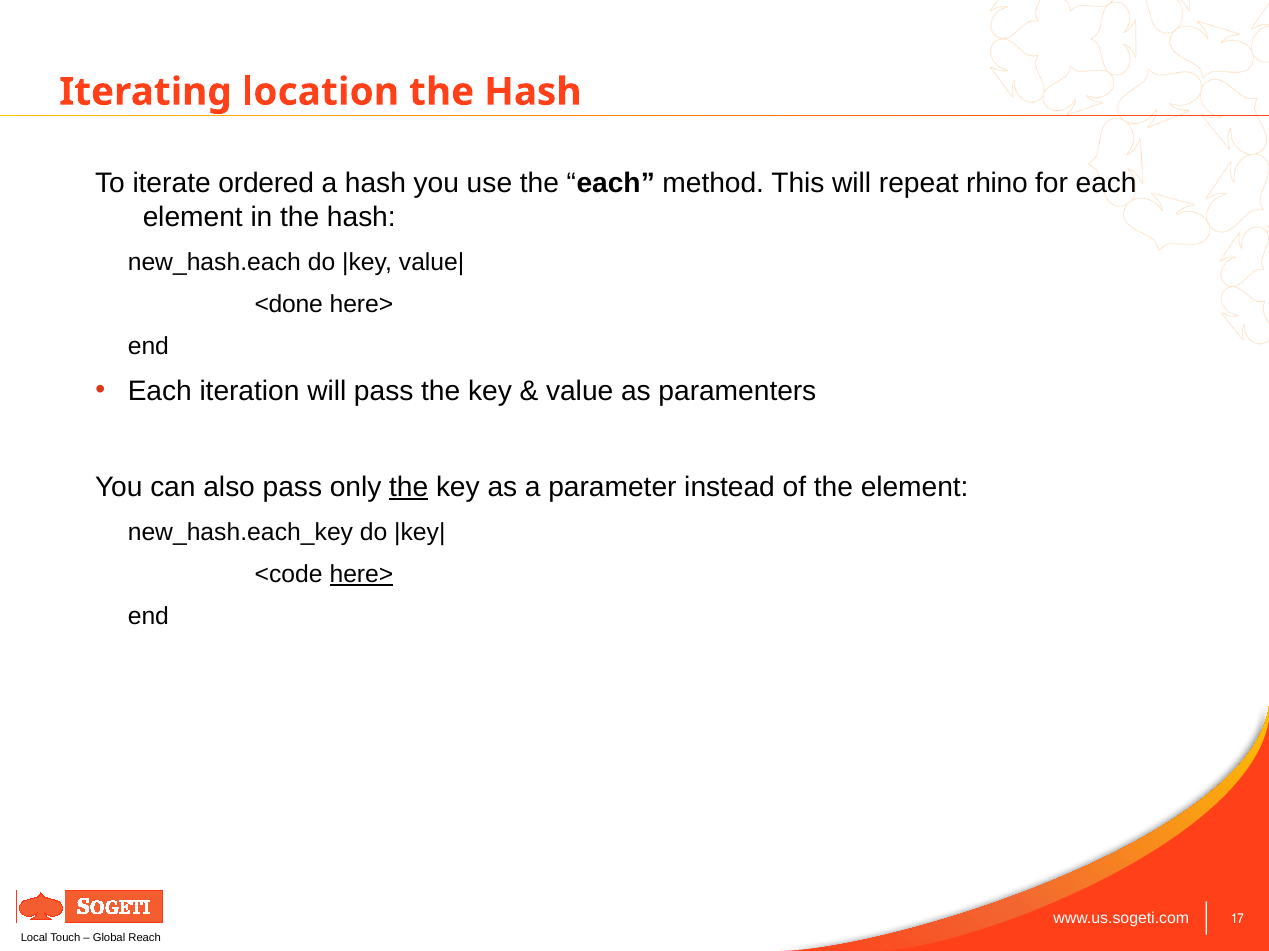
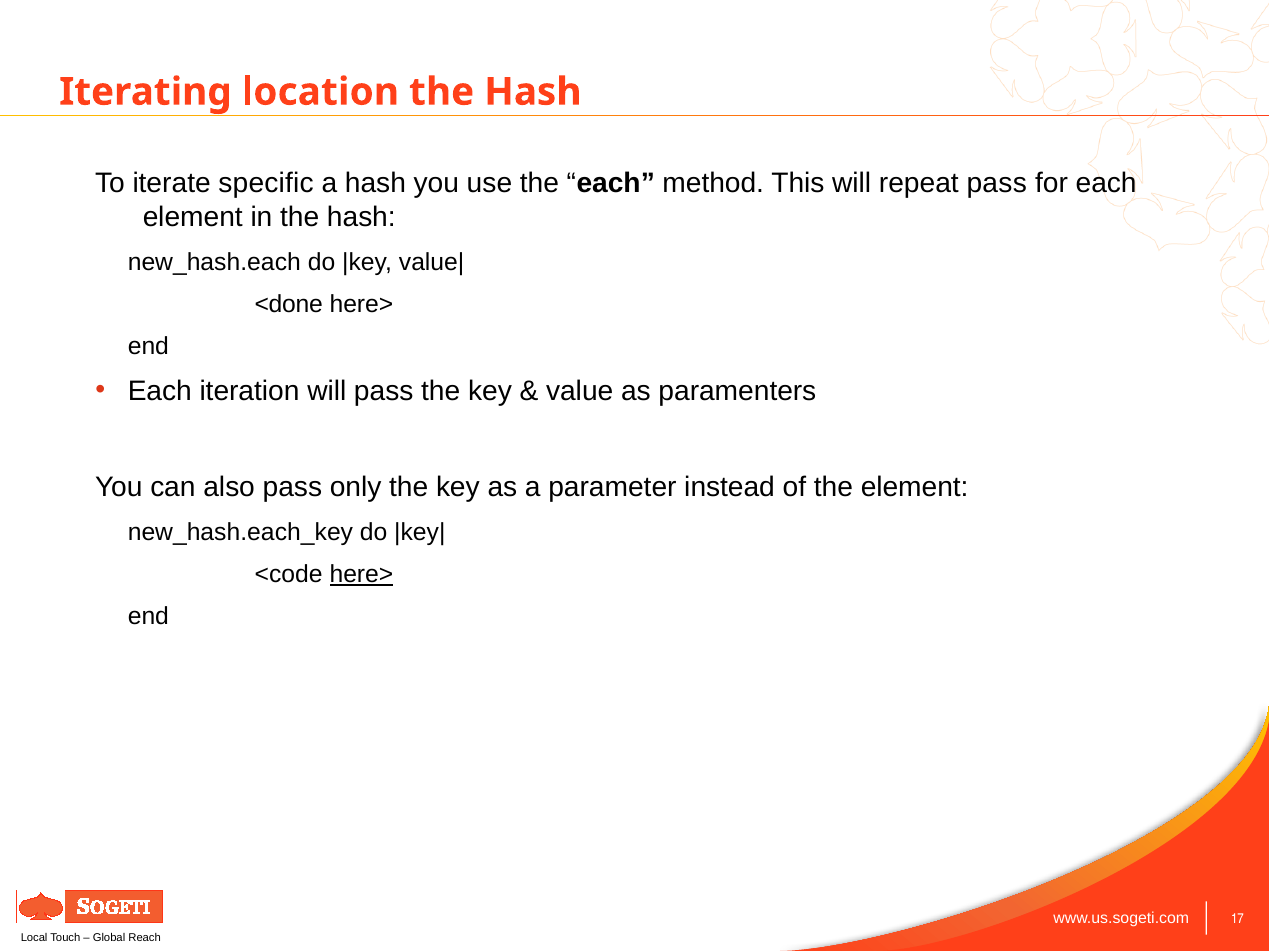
ordered: ordered -> specific (266, 184)
repeat rhino: rhino -> pass (997, 184)
the underline: present -> none (409, 487)
